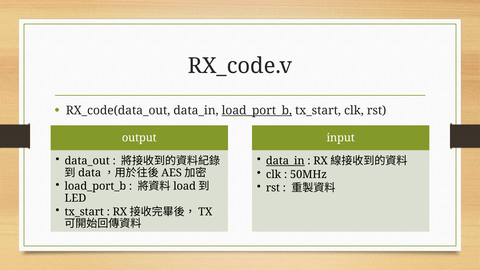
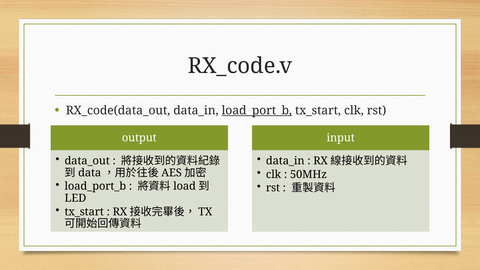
data_in underline: present -> none (285, 161)
